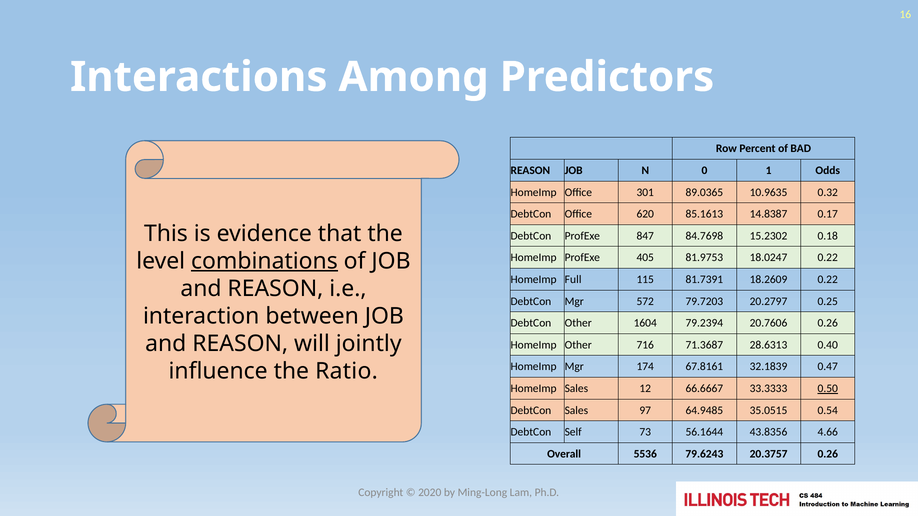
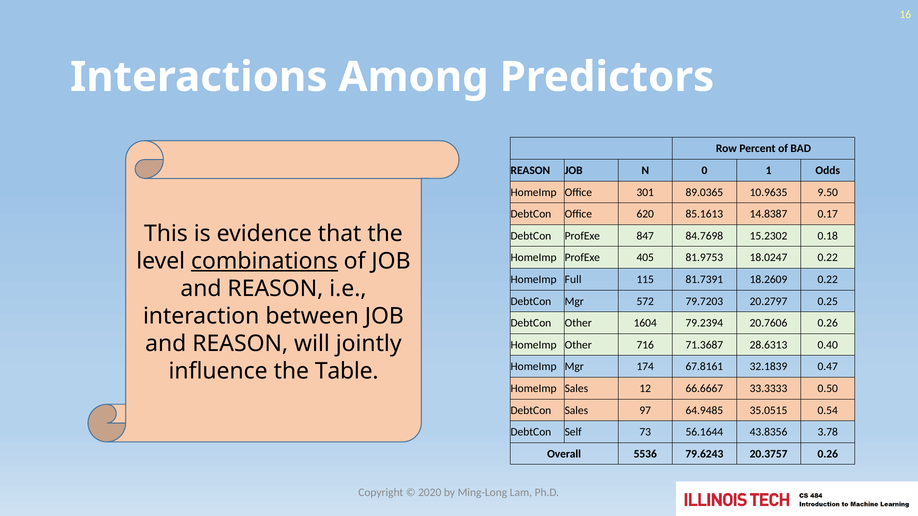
0.32: 0.32 -> 9.50 (828, 192)
Ratio: Ratio -> Table (347, 371)
0.50 underline: present -> none (828, 389)
4.66: 4.66 -> 3.78 (828, 432)
